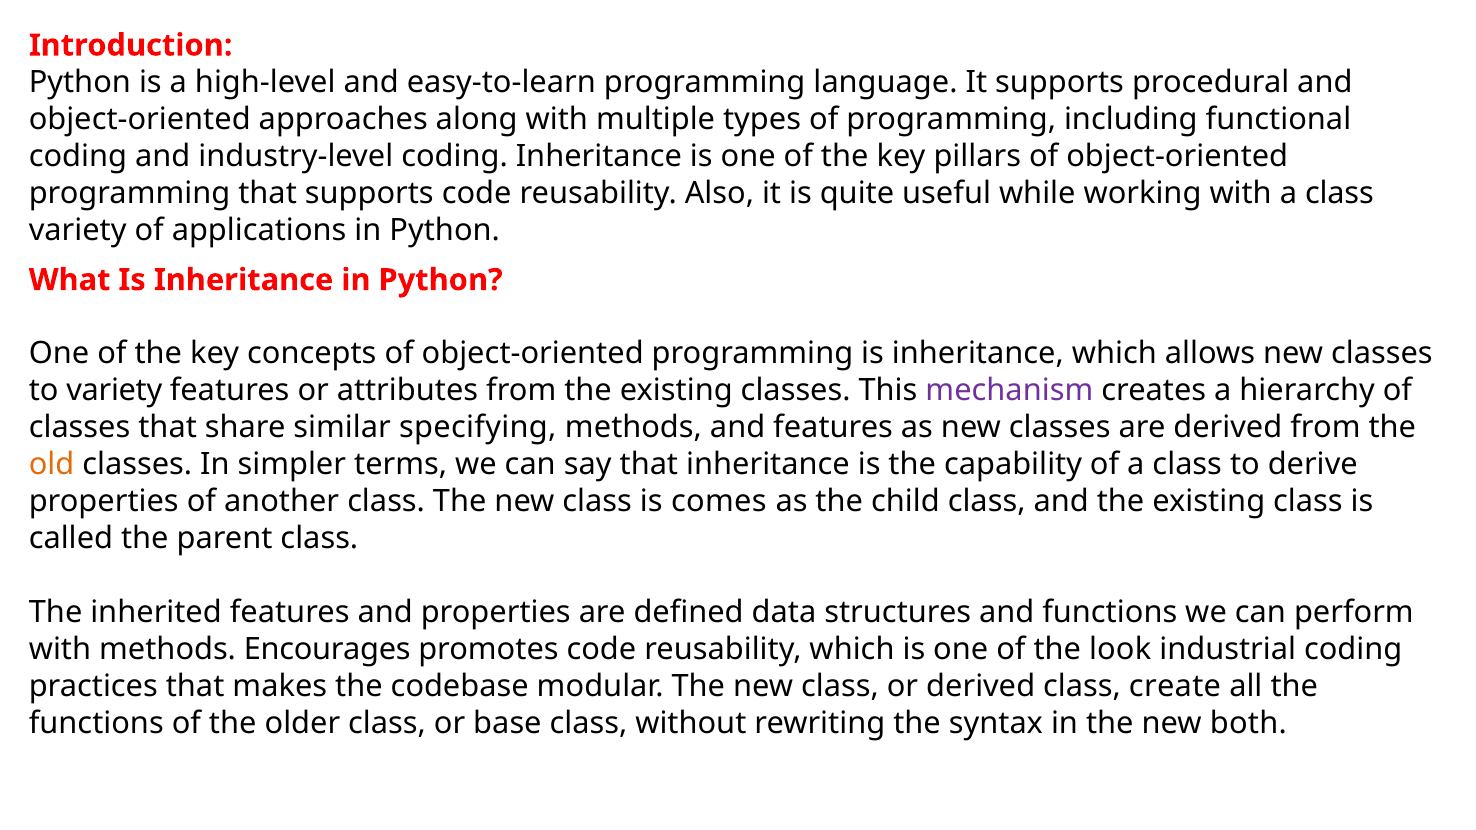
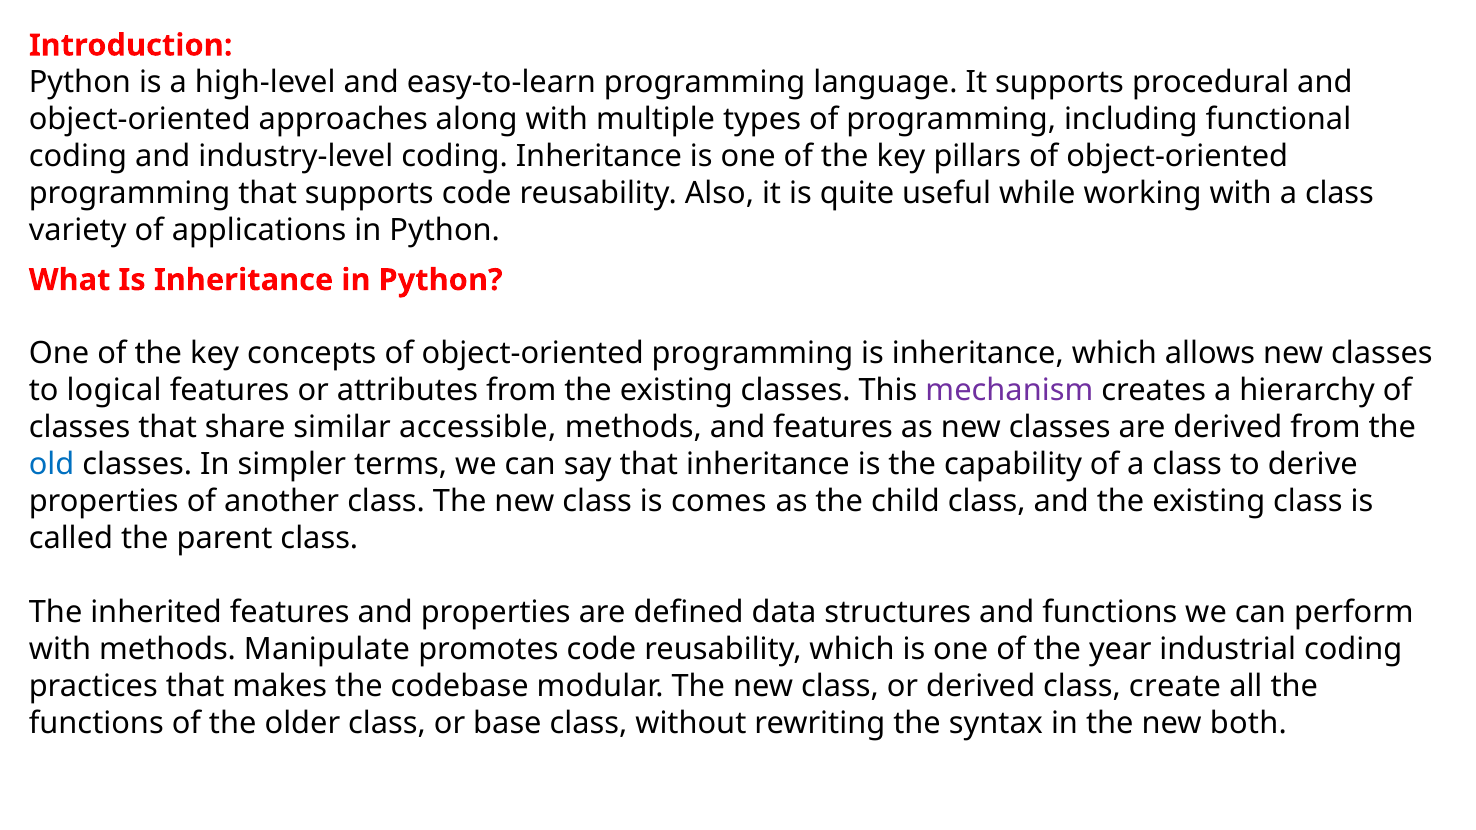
to variety: variety -> logical (114, 391)
specifying: specifying -> accessible (478, 428)
old colour: orange -> blue (52, 465)
Encourages: Encourages -> Manipulate (327, 649)
look: look -> year (1120, 649)
